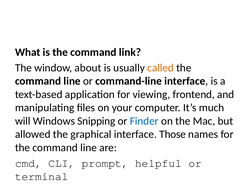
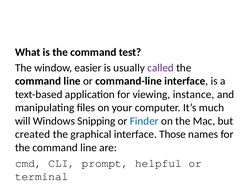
link: link -> test (130, 52)
about: about -> easier (88, 68)
called colour: orange -> purple (161, 68)
frontend: frontend -> instance (194, 95)
allowed: allowed -> created (33, 135)
